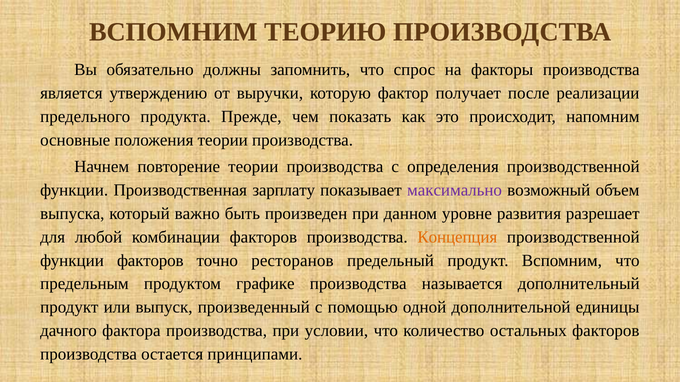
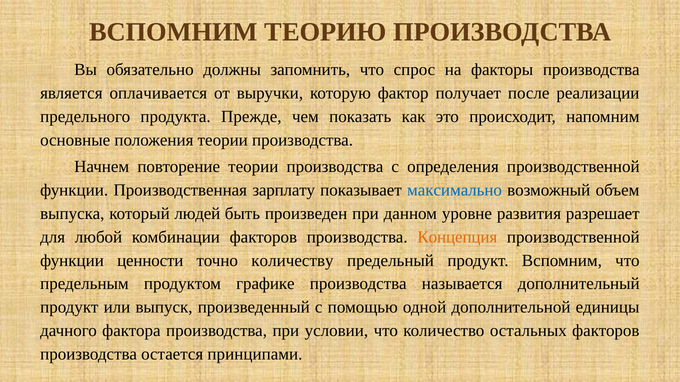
утверждению: утверждению -> оплачивается (158, 93)
максимально colour: purple -> blue (455, 190)
важно: важно -> людей (197, 214)
функции факторов: факторов -> ценности (150, 261)
ресторанов: ресторанов -> количеству (292, 261)
